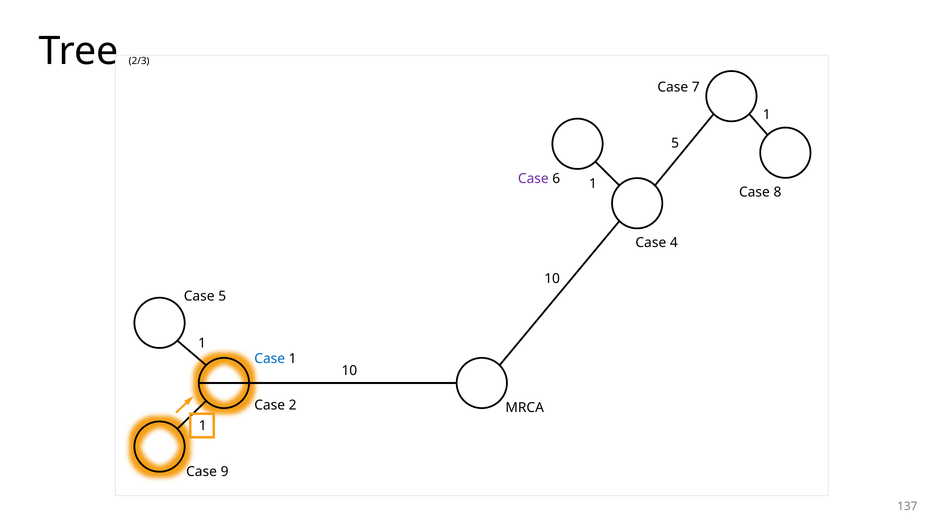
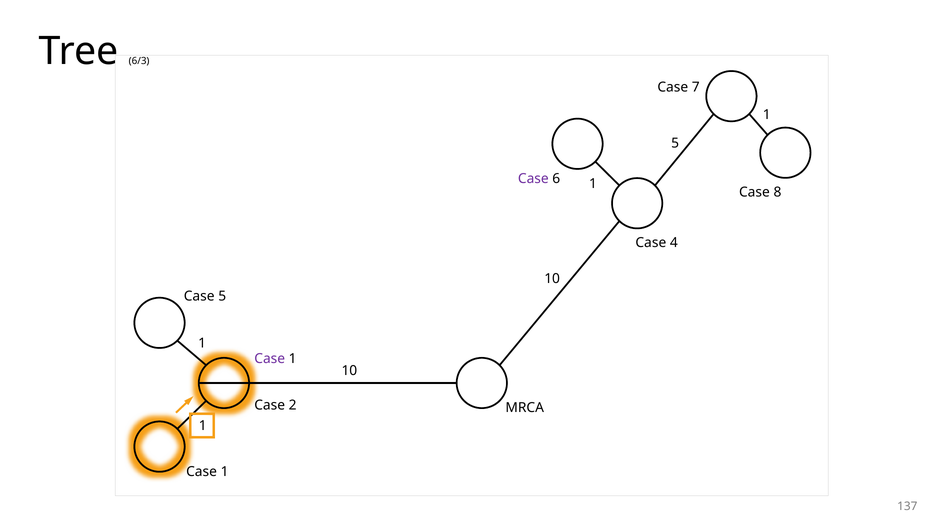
2/3: 2/3 -> 6/3 (139, 61)
Case colour: blue -> purple (270, 358)
9: 9 -> 1 (225, 472)
